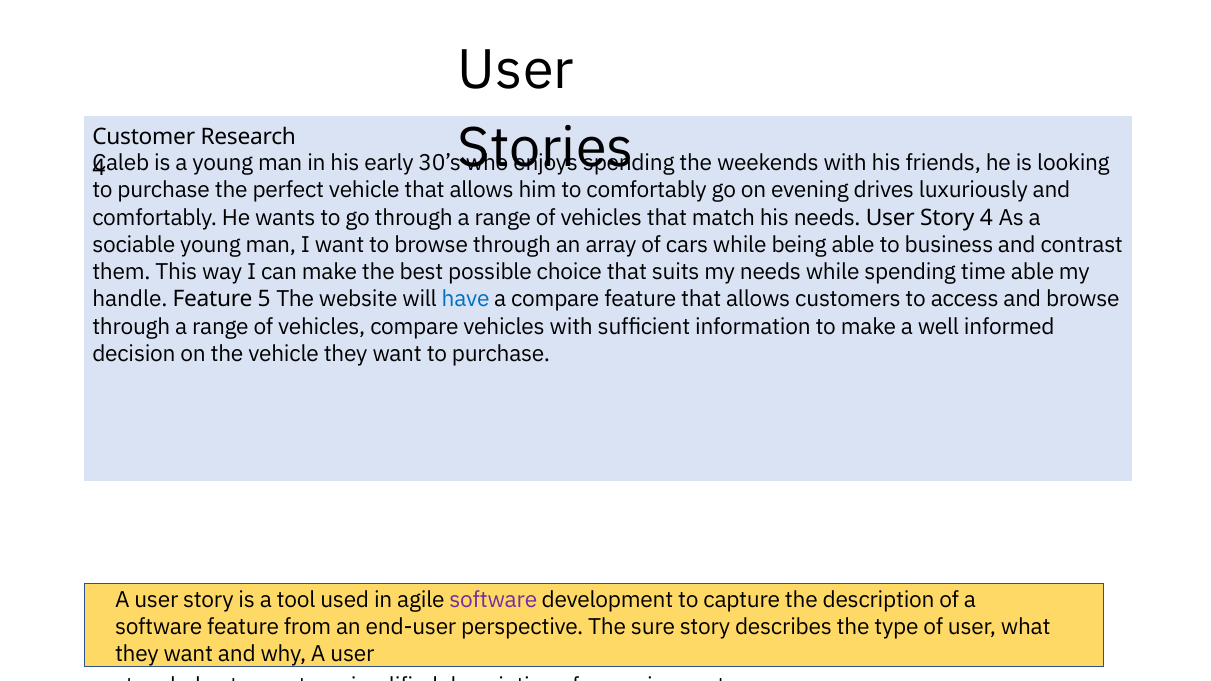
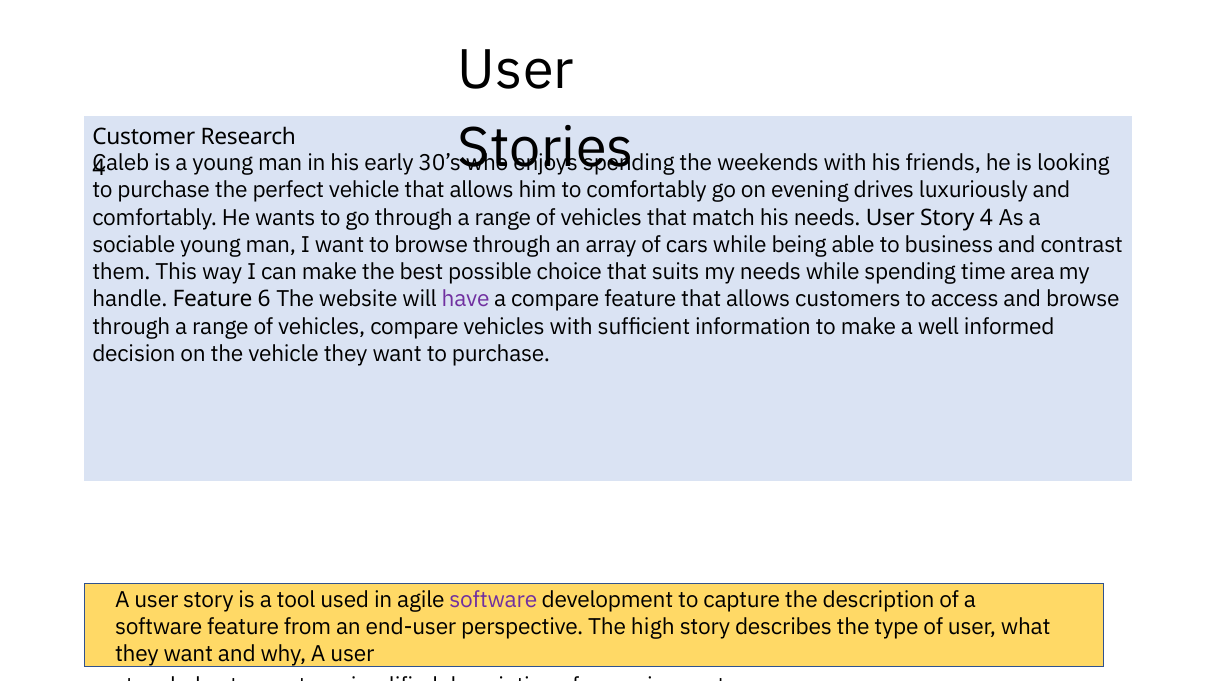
time able: able -> area (1033, 272)
5: 5 -> 6 (264, 300)
have colour: blue -> purple (466, 300)
sure: sure -> high (653, 627)
